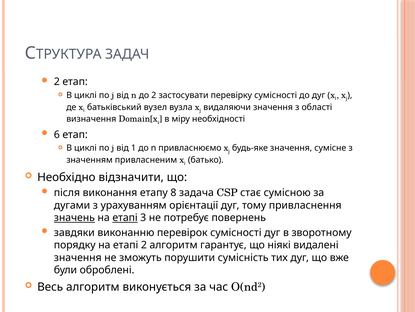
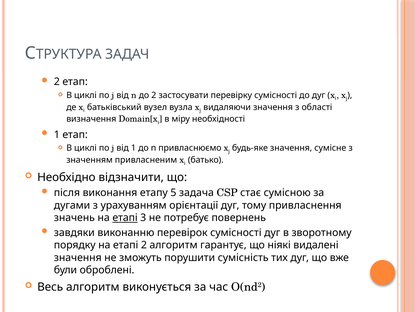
6: 6 -> 1 (57, 134)
8: 8 -> 5 (173, 192)
значень underline: present -> none (74, 217)
